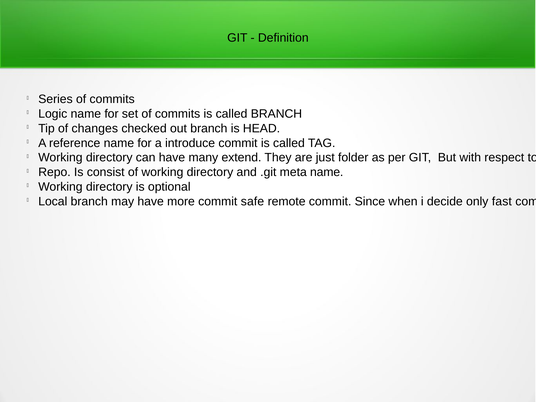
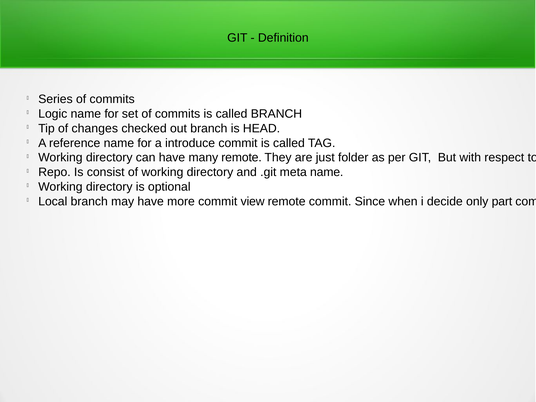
many extend: extend -> remote (242, 158)
safe: safe -> view (253, 201)
fast: fast -> part (502, 201)
